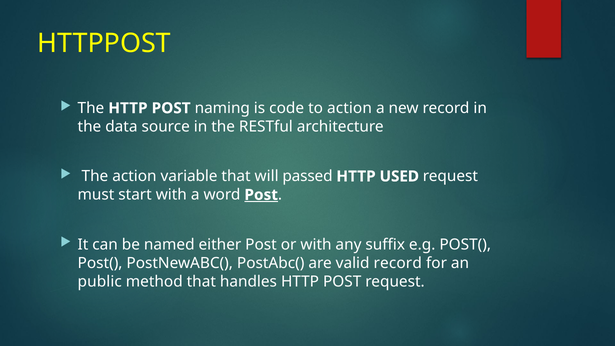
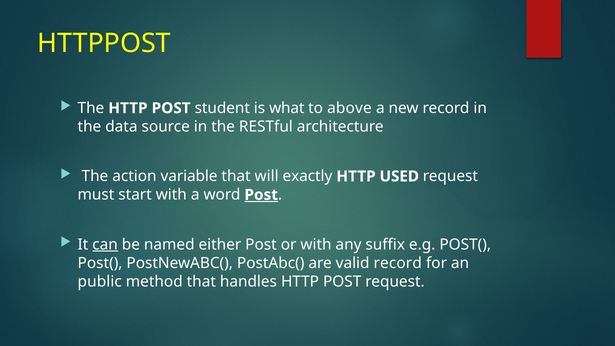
naming: naming -> student (222, 108)
code: code -> what (287, 108)
to action: action -> above (349, 108)
passed: passed -> exactly (307, 176)
can underline: none -> present (105, 244)
